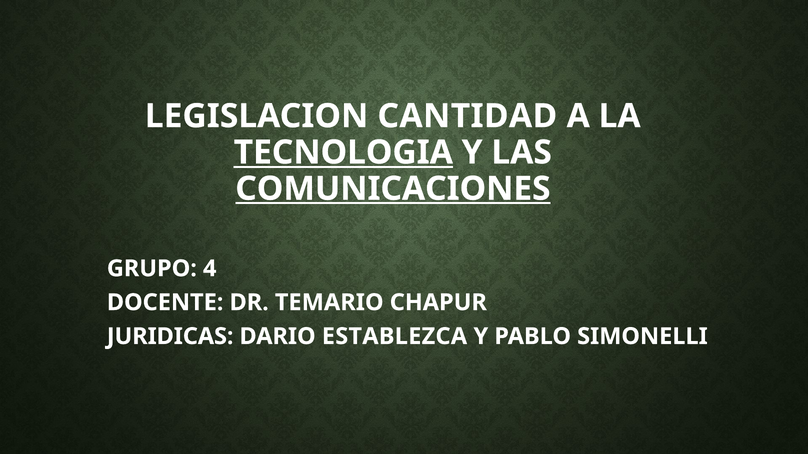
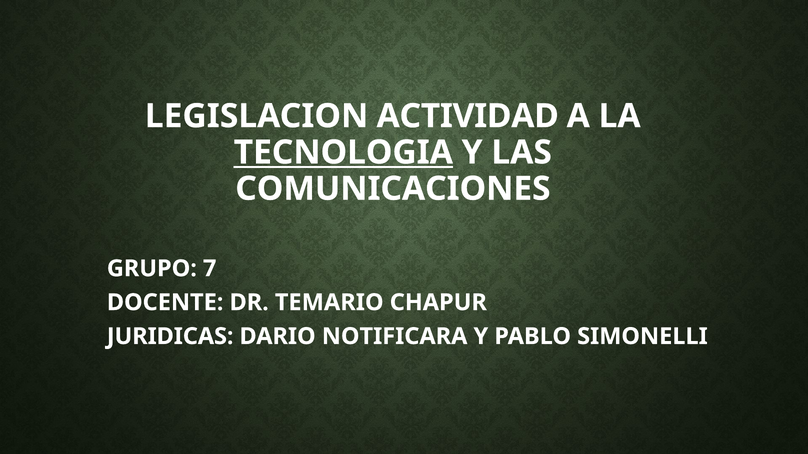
CANTIDAD: CANTIDAD -> ACTIVIDAD (468, 116)
COMUNICACIONES underline: present -> none (393, 189)
4: 4 -> 7 (210, 269)
ESTABLEZCA: ESTABLEZCA -> NOTIFICARA (395, 337)
